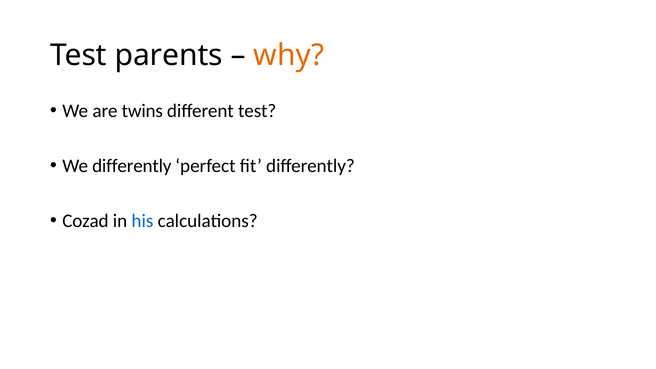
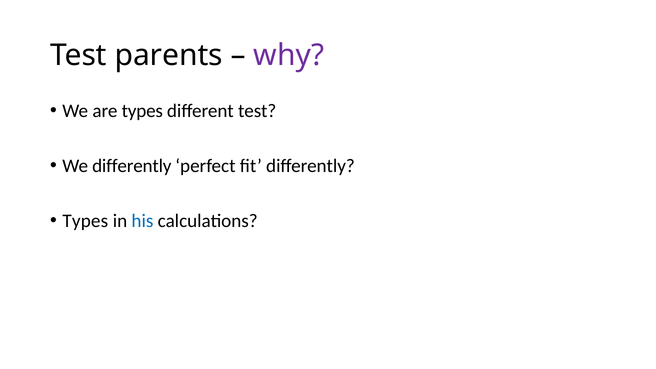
why colour: orange -> purple (289, 55)
are twins: twins -> types (142, 111)
Cozad: Cozad -> Types (85, 221)
